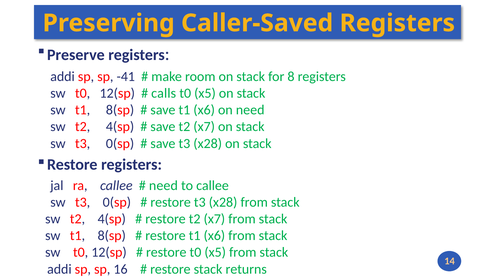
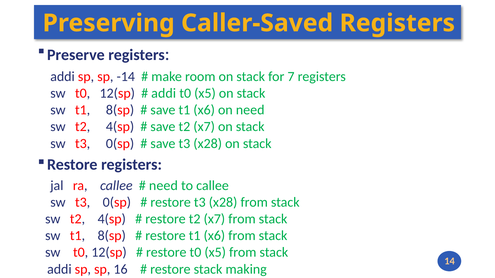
-41: -41 -> -14 (126, 77)
8: 8 -> 7 (291, 77)
calls: calls -> addi (164, 93)
returns: returns -> making (246, 270)
